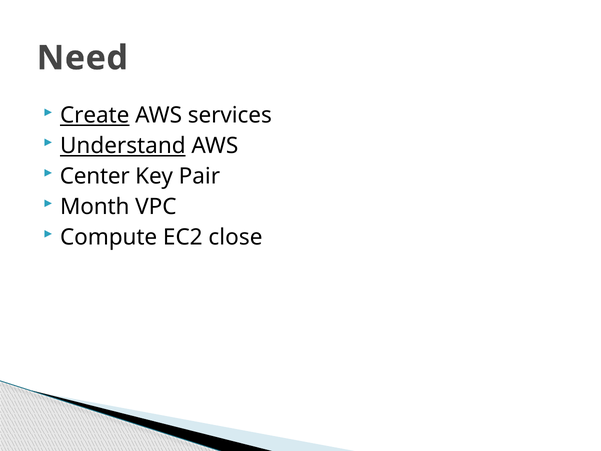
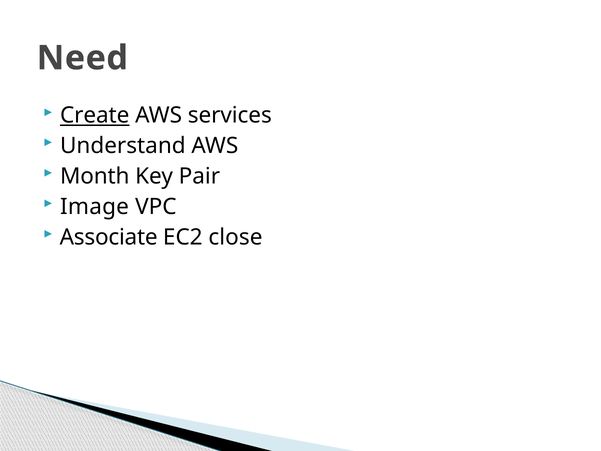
Understand underline: present -> none (123, 146)
Center: Center -> Month (95, 176)
Month: Month -> Image (95, 207)
Compute: Compute -> Associate (109, 237)
